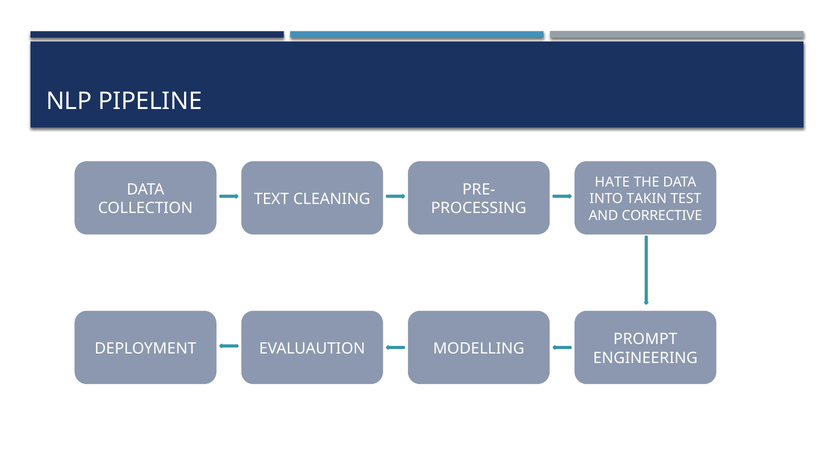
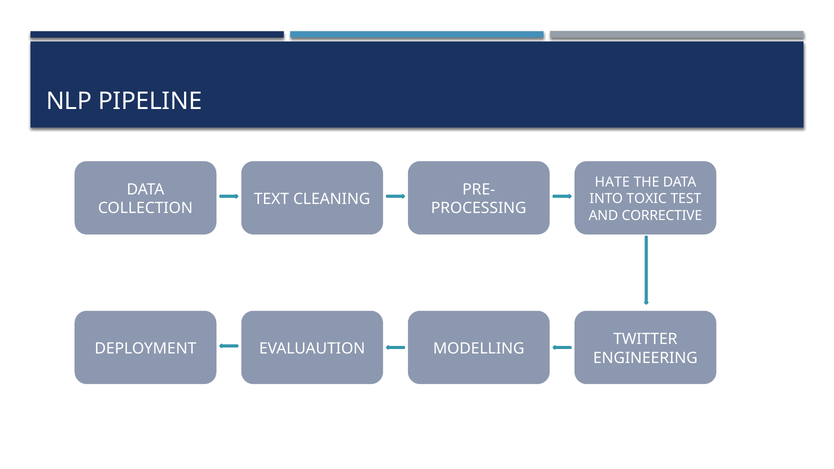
TAKIN: TAKIN -> TOXIC (647, 199)
PROMPT: PROMPT -> TWITTER (645, 339)
